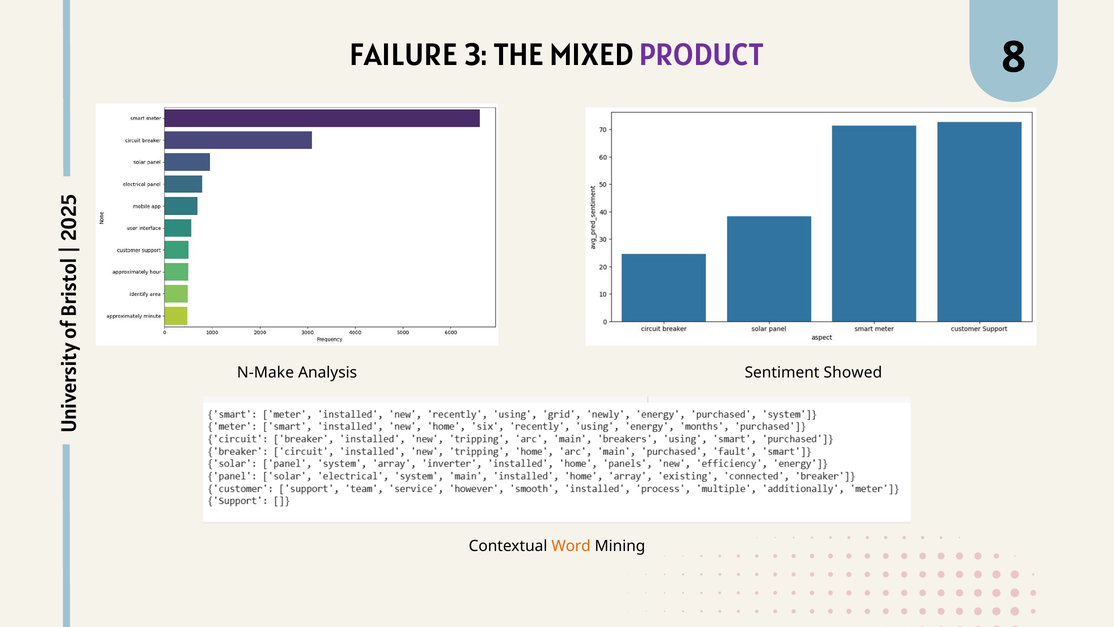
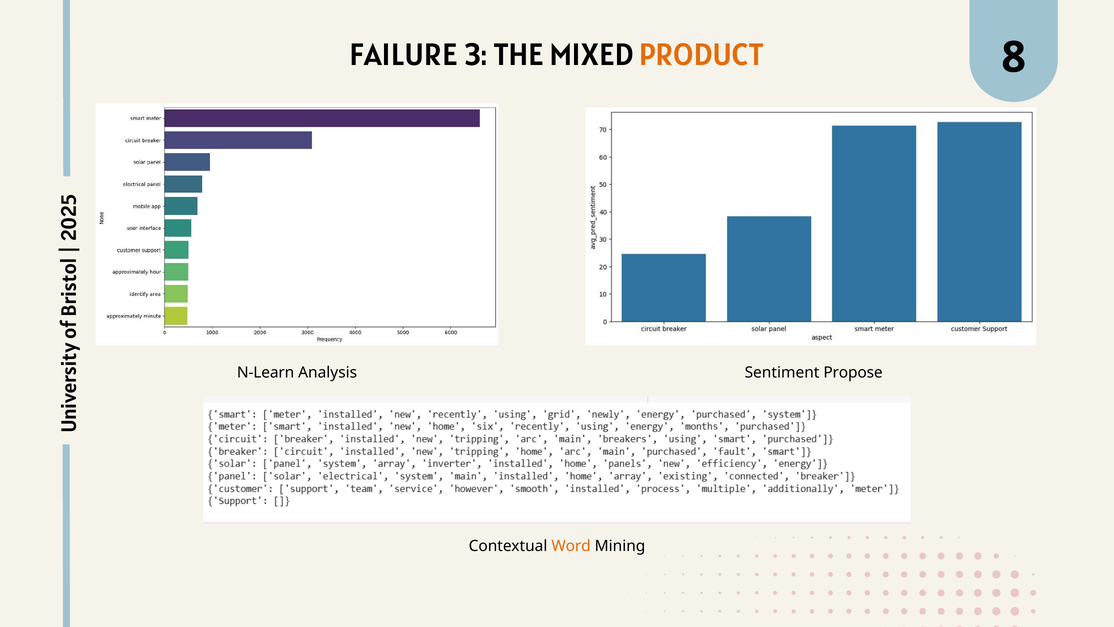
PRODUCT colour: purple -> orange (702, 55)
N-Make: N-Make -> N-Learn (266, 372)
Showed: Showed -> Propose (853, 372)
